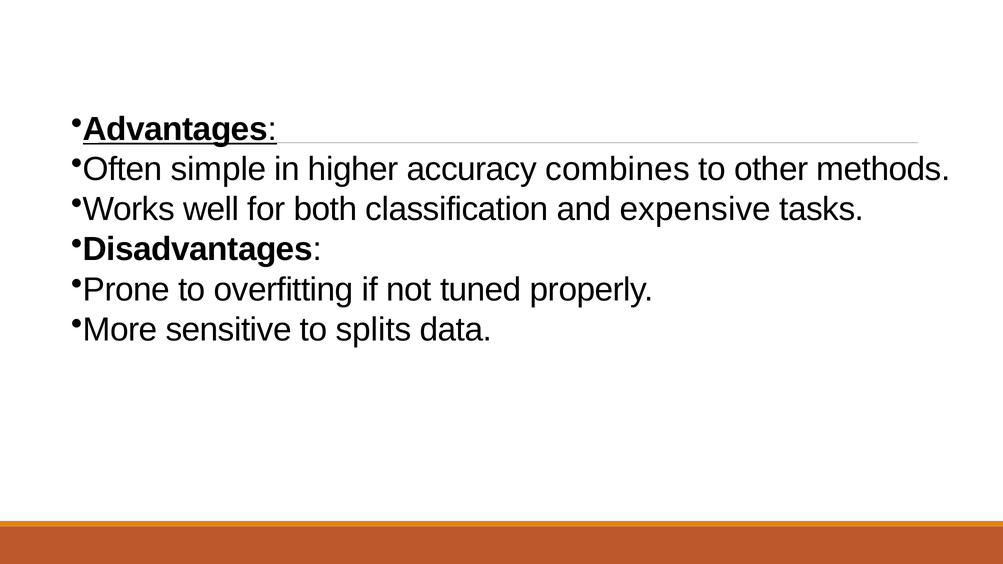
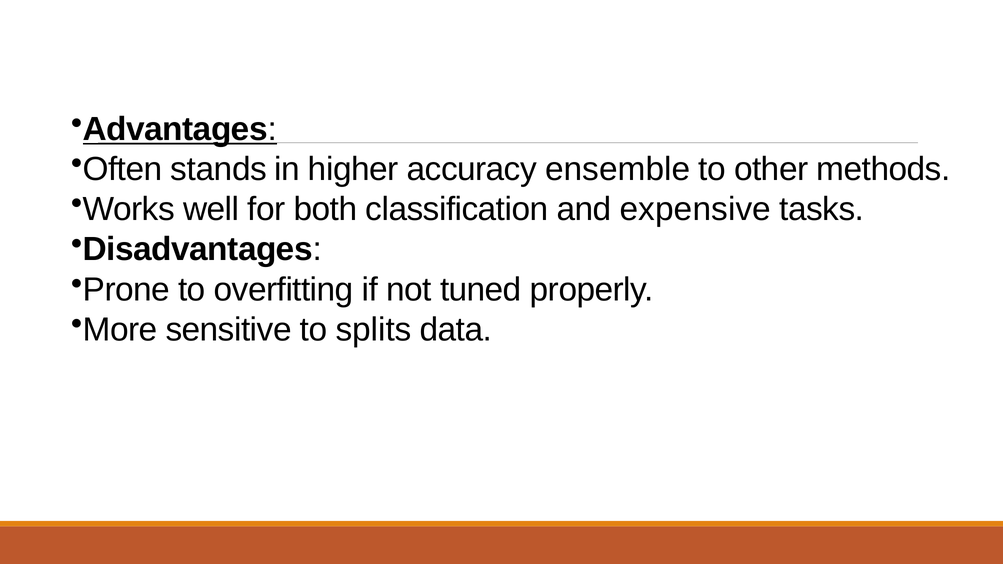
simple: simple -> stands (219, 169)
combines: combines -> ensemble (618, 169)
